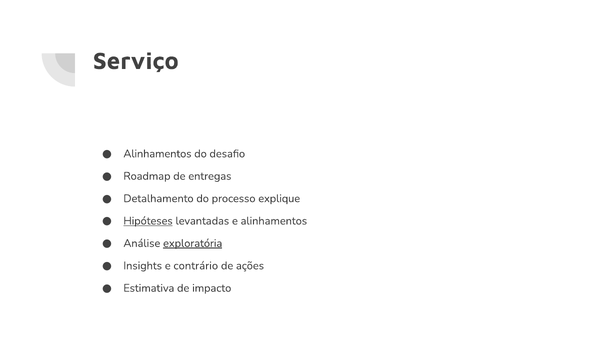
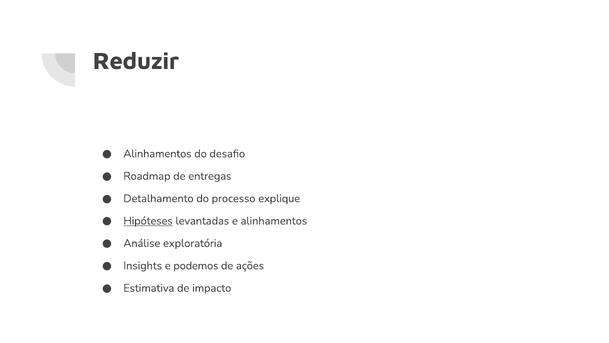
Serviço: Serviço -> Reduzir (136, 61)
exploratória underline: present -> none (193, 243)
contrário: contrário -> podemos (196, 265)
